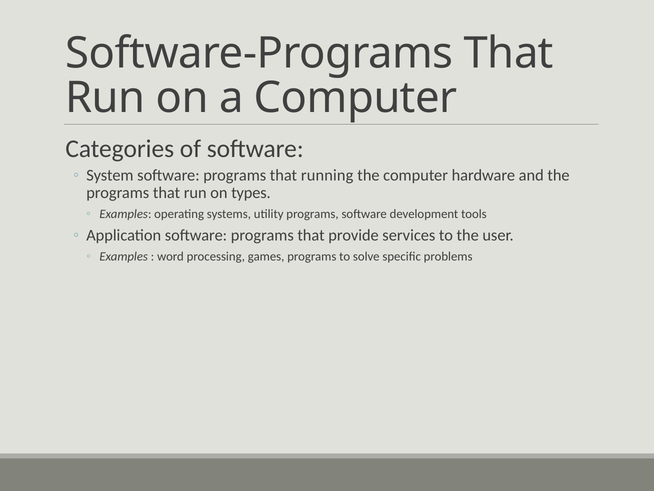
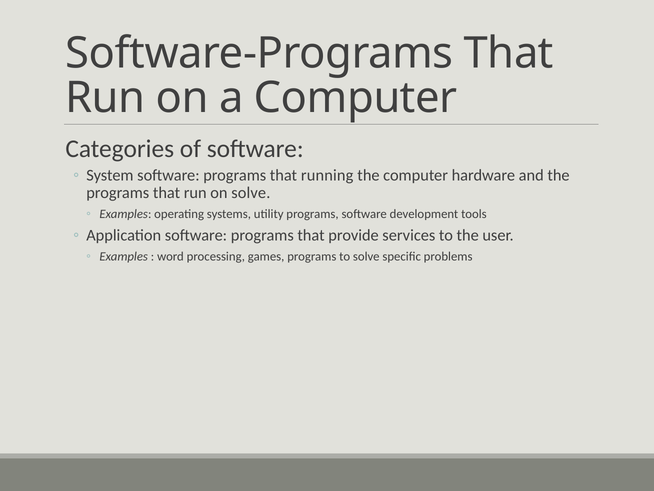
on types: types -> solve (251, 193)
